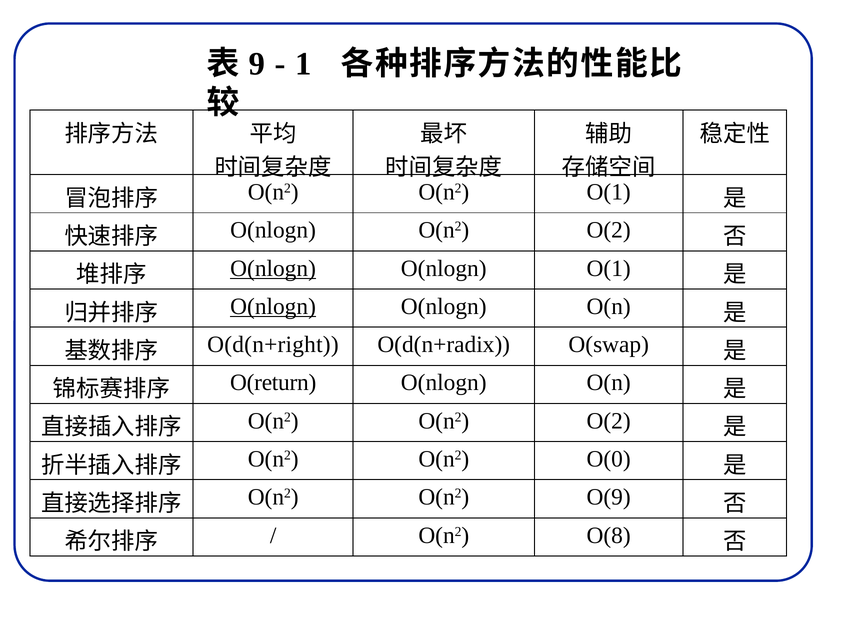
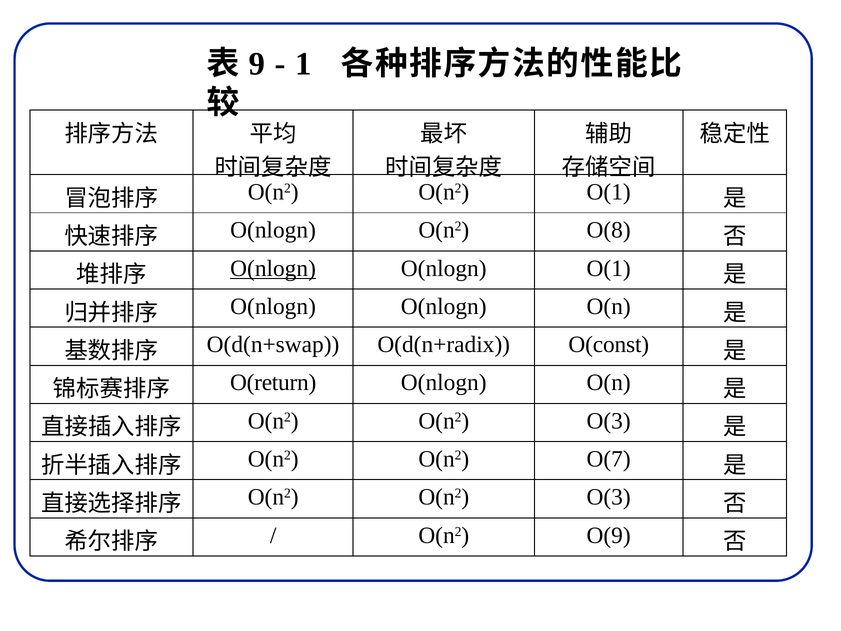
O(nlogn O(n2 O(2: O(2 -> O(8 (609, 230)
O(nlogn underline: present -> none (273, 306)
O(d(n+right: O(d(n+right -> O(d(n+swap (273, 344)
O(swap: O(swap -> O(const (609, 344)
O(2: O(2 -> O(3 (609, 421)
O(0: O(0 -> O(7 (609, 459)
O(9: O(9 -> O(3 (609, 497)
O(8: O(8 -> O(9 (609, 535)
